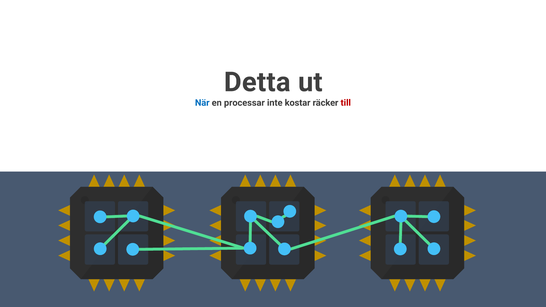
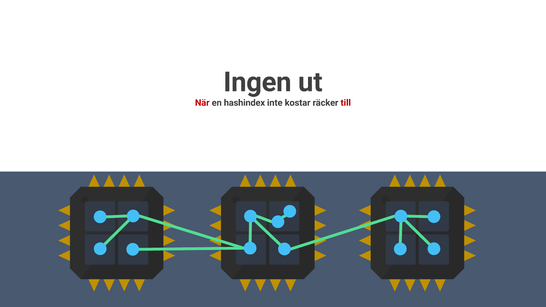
Detta: Detta -> Ingen (257, 82)
När colour: blue -> red (202, 103)
processar: processar -> hashindex (244, 103)
